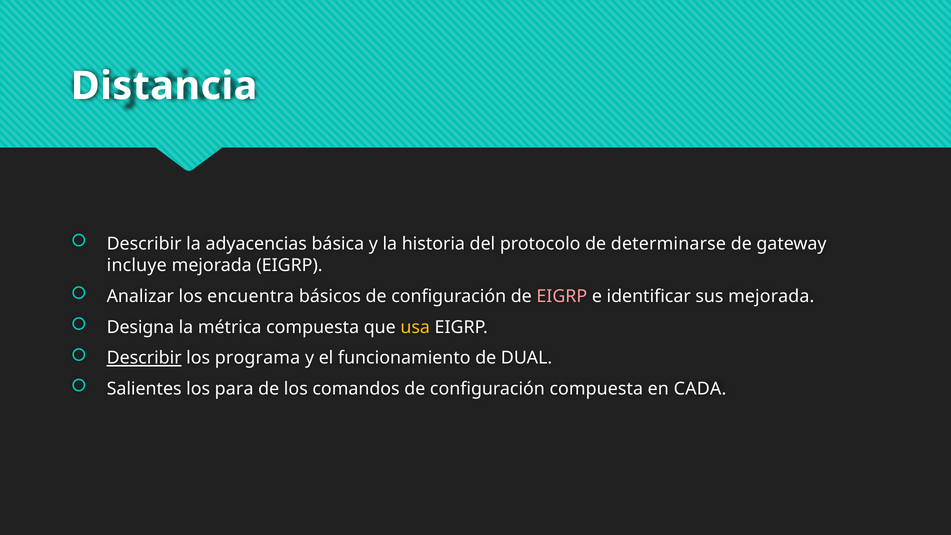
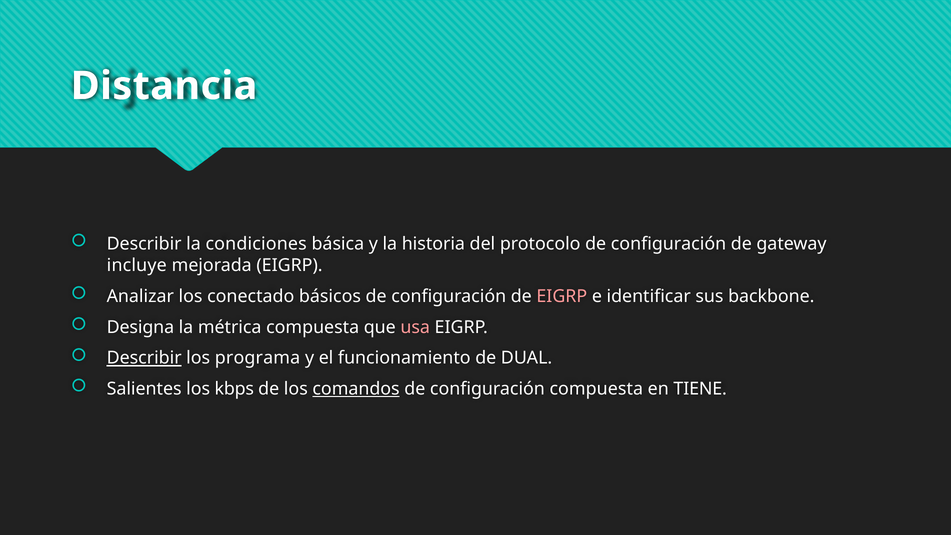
adyacencias: adyacencias -> condiciones (256, 244)
protocolo de determinarse: determinarse -> configuración (668, 244)
encuentra: encuentra -> conectado (251, 296)
sus mejorada: mejorada -> backbone (771, 296)
usa colour: yellow -> pink (415, 327)
para: para -> kbps (234, 389)
comandos underline: none -> present (356, 389)
CADA: CADA -> TIENE (700, 389)
